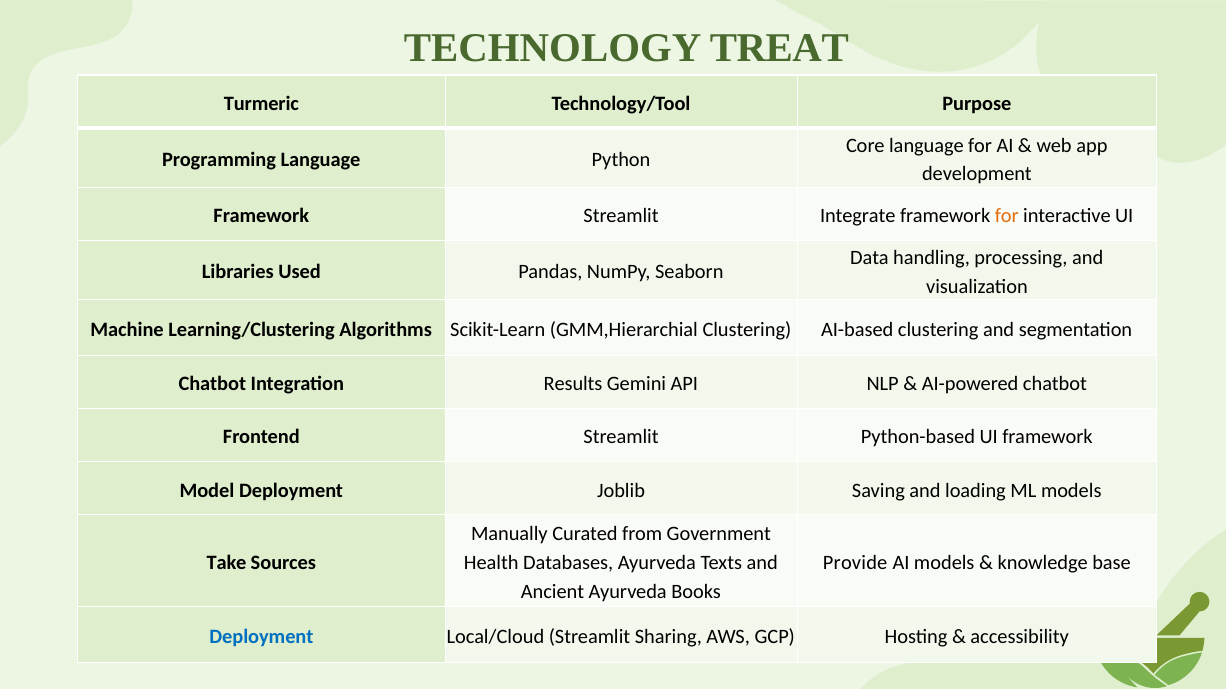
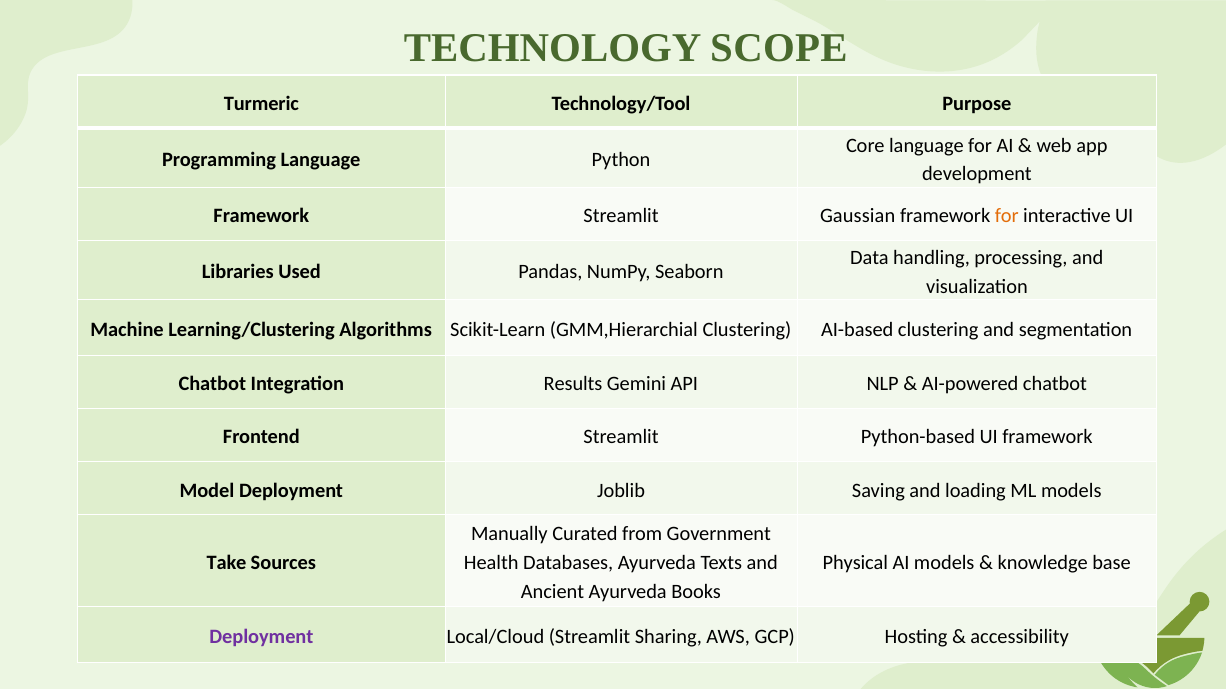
TREAT: TREAT -> SCOPE (779, 48)
Integrate: Integrate -> Gaussian (858, 216)
Provide: Provide -> Physical (855, 563)
Deployment colour: blue -> purple (261, 637)
